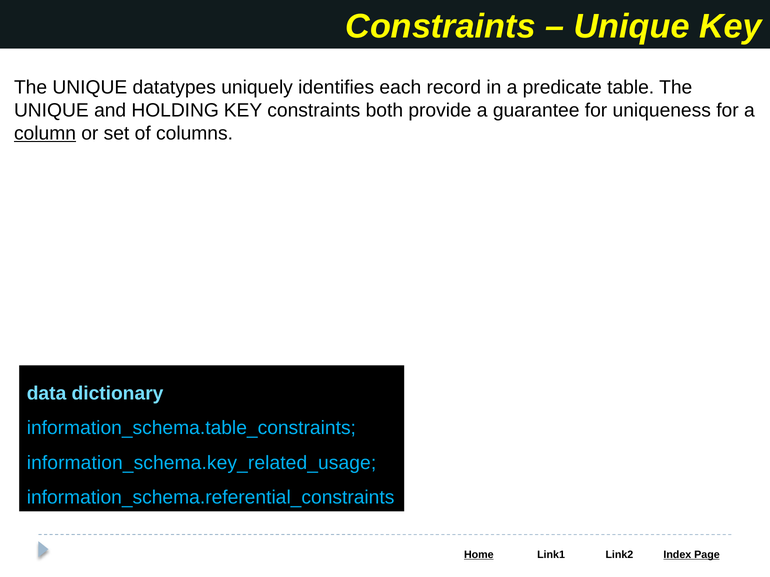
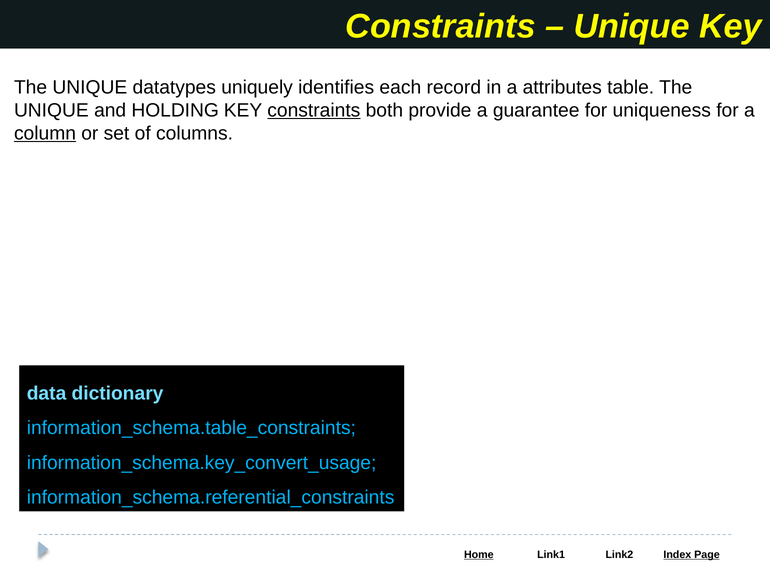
predicate: predicate -> attributes (562, 87)
constraints underline: none -> present (314, 110)
information_schema.key_related_usage: information_schema.key_related_usage -> information_schema.key_convert_usage (202, 463)
